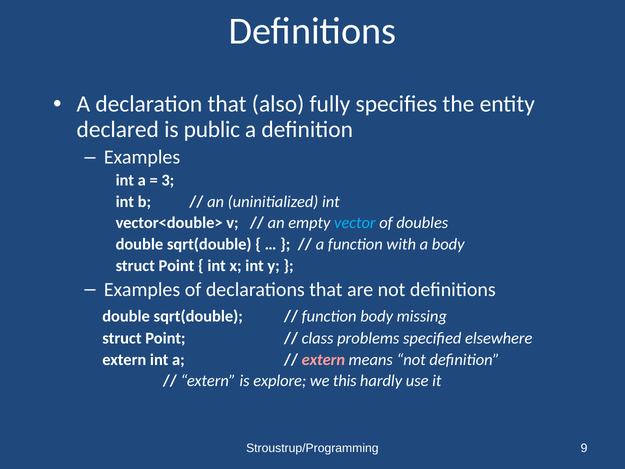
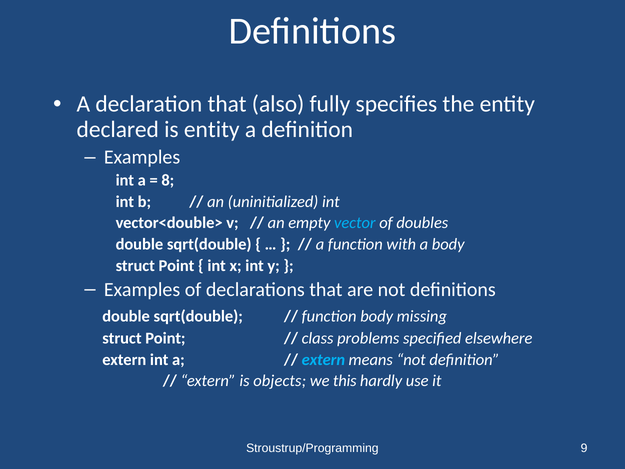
is public: public -> entity (212, 130)
3: 3 -> 8 (168, 180)
extern colour: pink -> light blue (323, 359)
explore: explore -> objects (280, 381)
